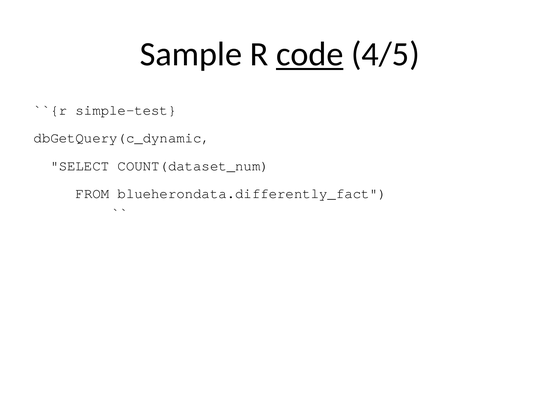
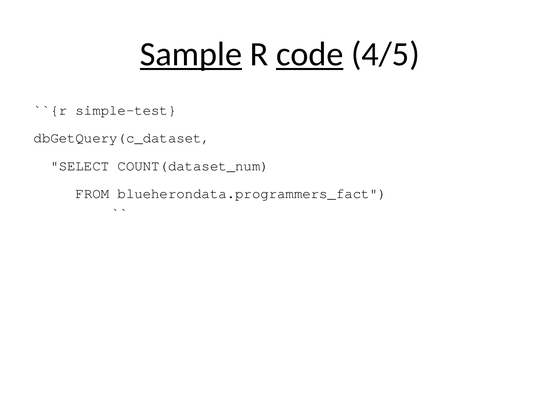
Sample underline: none -> present (191, 54)
dbGetQuery(c_dynamic: dbGetQuery(c_dynamic -> dbGetQuery(c_dataset (122, 138)
blueherondata.differently_fact: blueherondata.differently_fact -> blueherondata.programmers_fact (252, 194)
